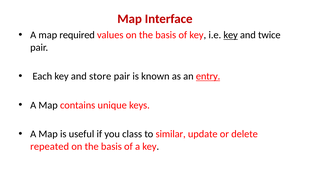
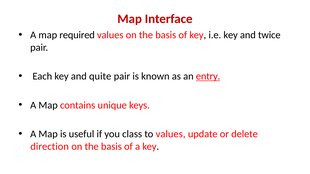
key underline: present -> none (231, 35)
store: store -> quite (100, 76)
to similar: similar -> values (171, 134)
repeated: repeated -> direction (50, 147)
